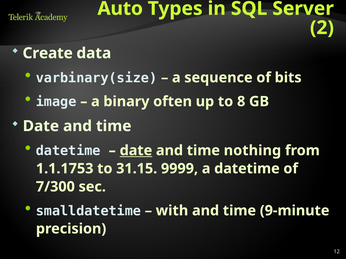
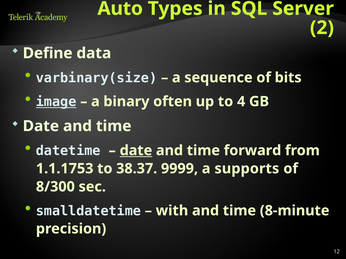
Create: Create -> Define (48, 53)
image underline: none -> present (56, 102)
8: 8 -> 4 (241, 102)
nothing: nothing -> forward (253, 151)
31.15: 31.15 -> 38.37 (137, 169)
a datetime: datetime -> supports (247, 169)
7/300: 7/300 -> 8/300 (55, 187)
9-minute: 9-minute -> 8-minute (295, 211)
